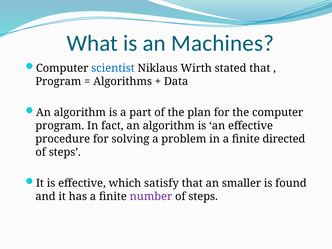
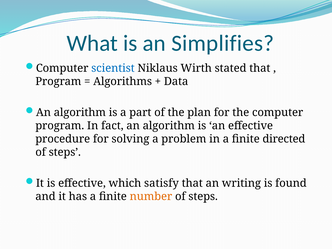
Machines: Machines -> Simplifies (223, 43)
smaller: smaller -> writing (241, 183)
number colour: purple -> orange (151, 197)
